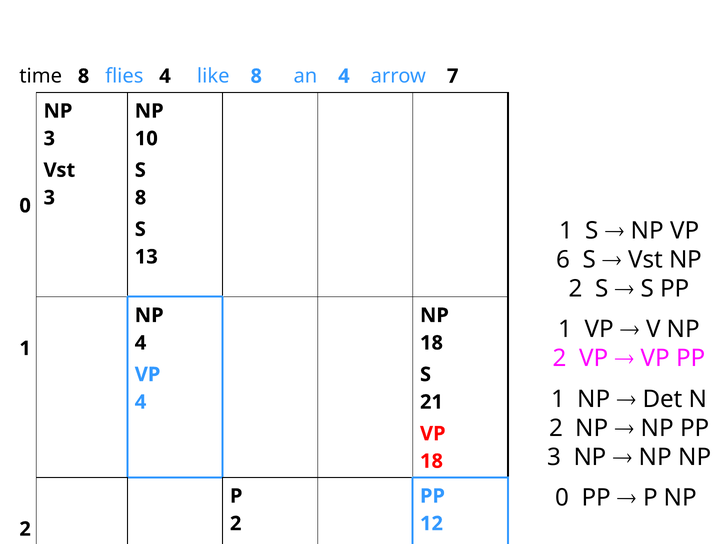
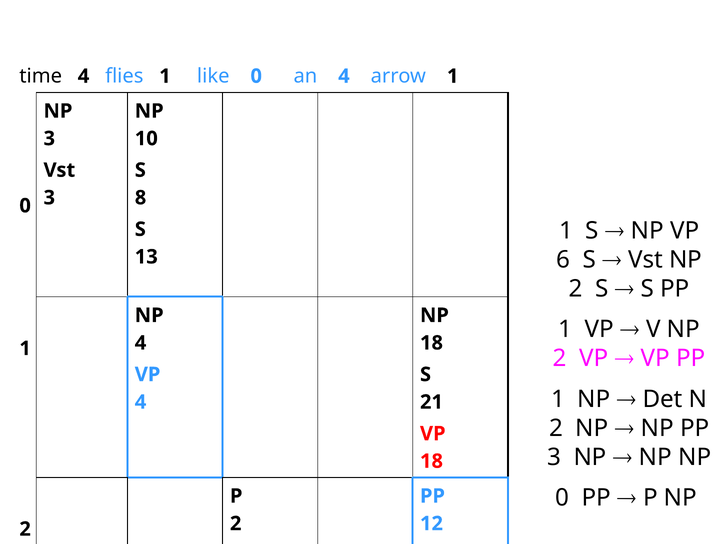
time 8: 8 -> 4 (84, 76)
flies 4: 4 -> 1 (165, 76)
like 8: 8 -> 0 (256, 76)
arrow 7: 7 -> 1 (453, 76)
